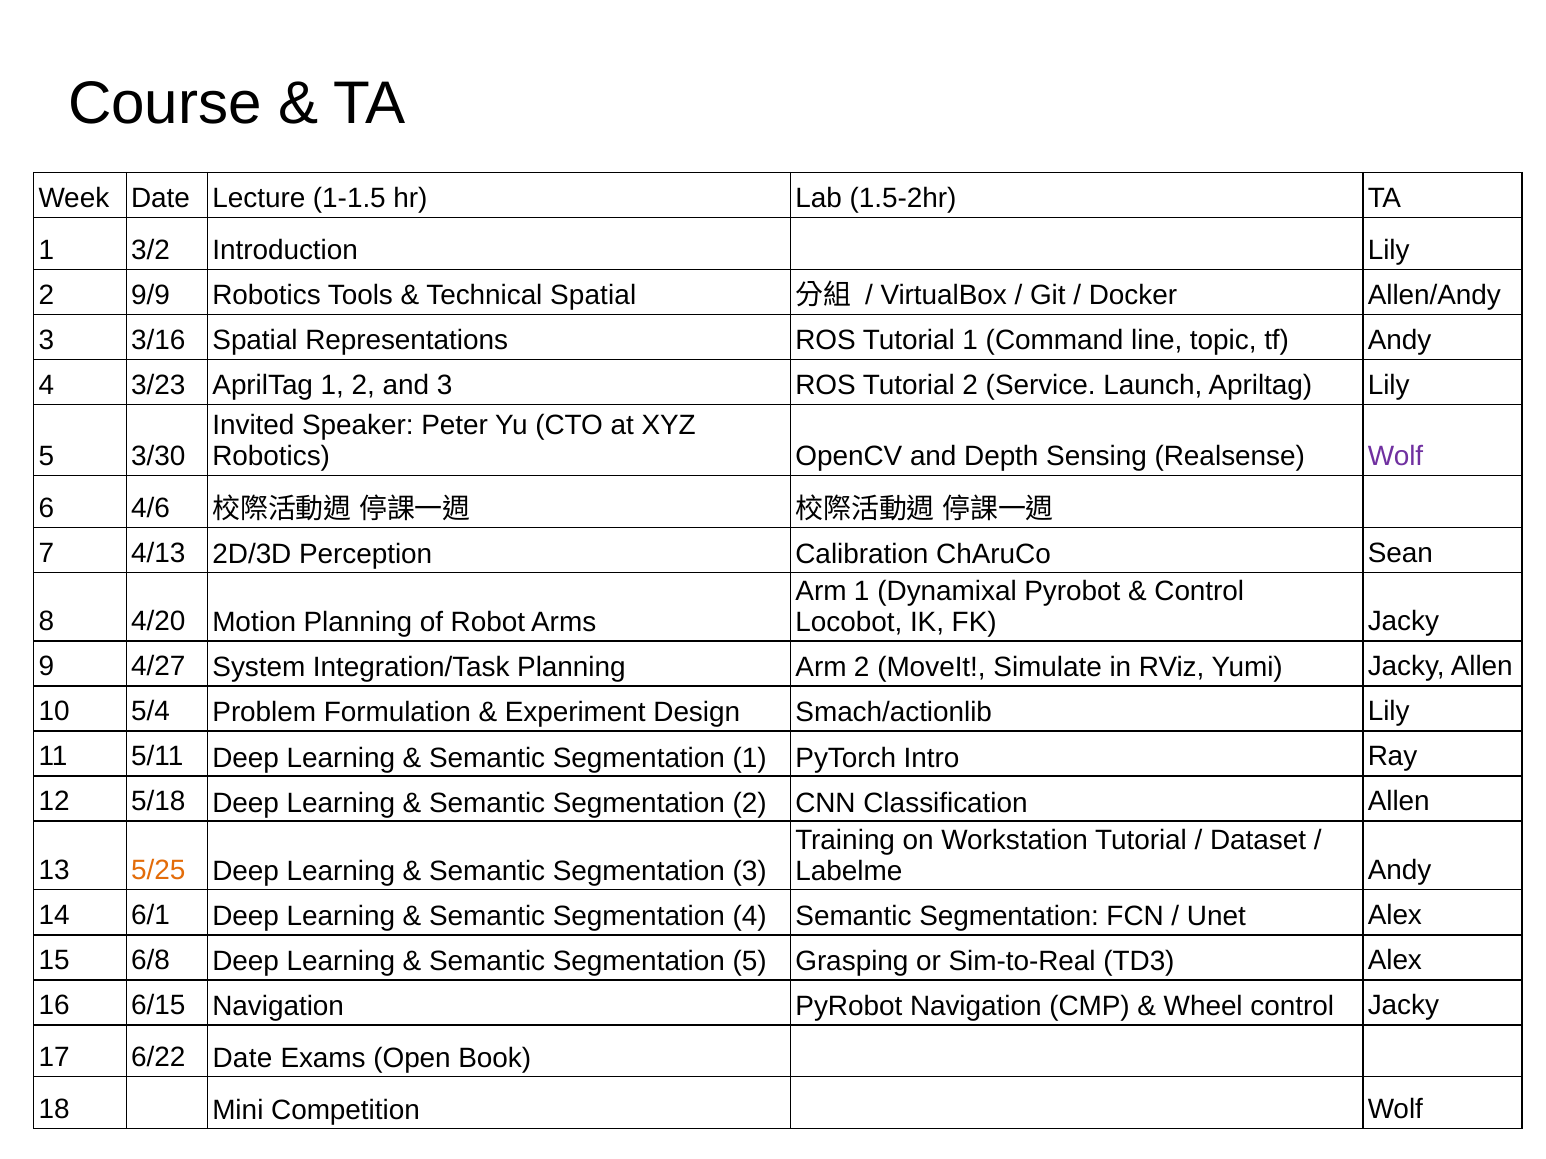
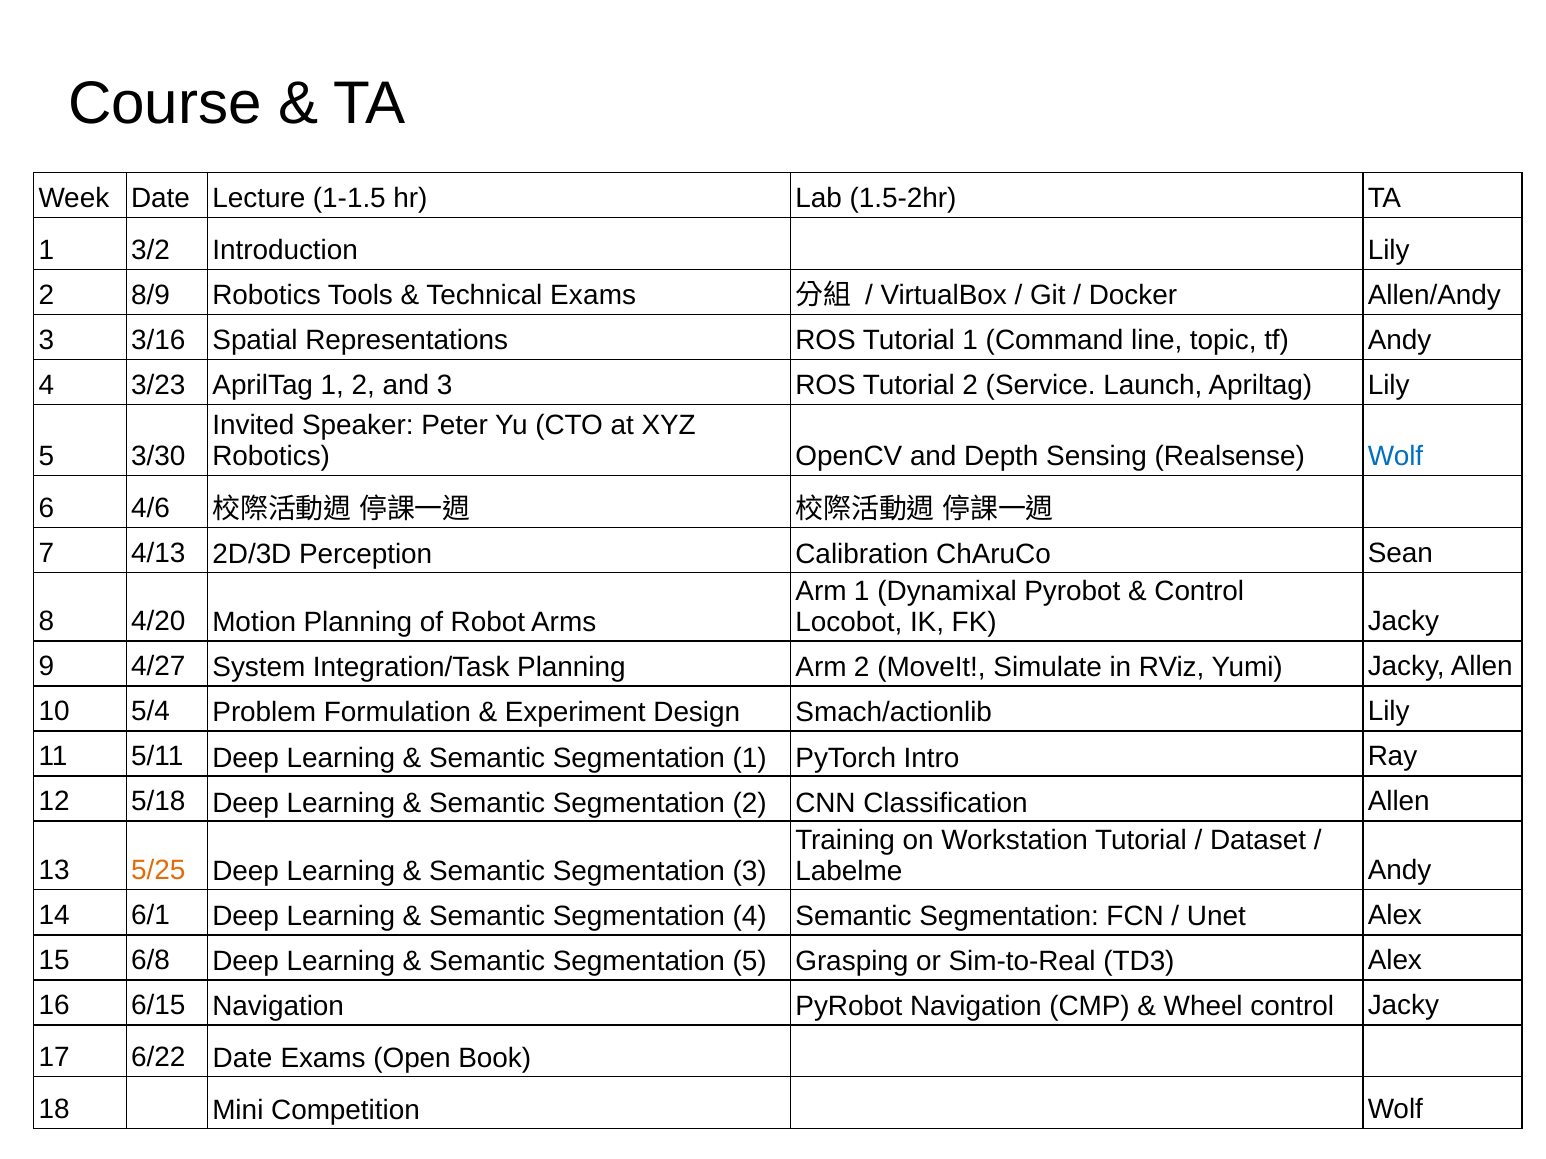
9/9: 9/9 -> 8/9 (151, 295)
Technical Spatial: Spatial -> Exams (593, 295)
Wolf colour: purple -> blue (1395, 456)
